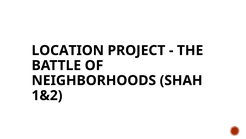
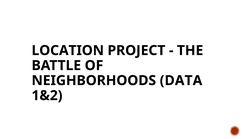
SHAH: SHAH -> DATA (181, 80)
